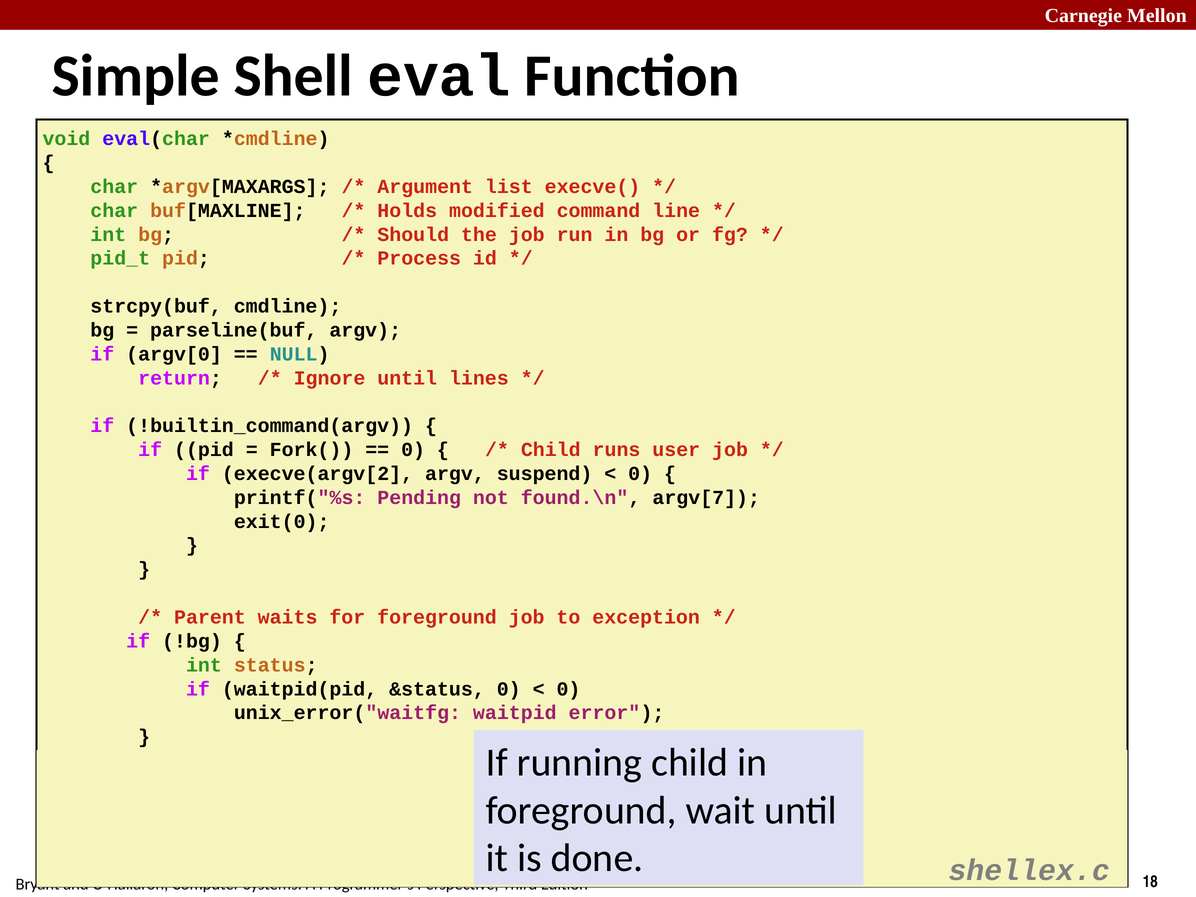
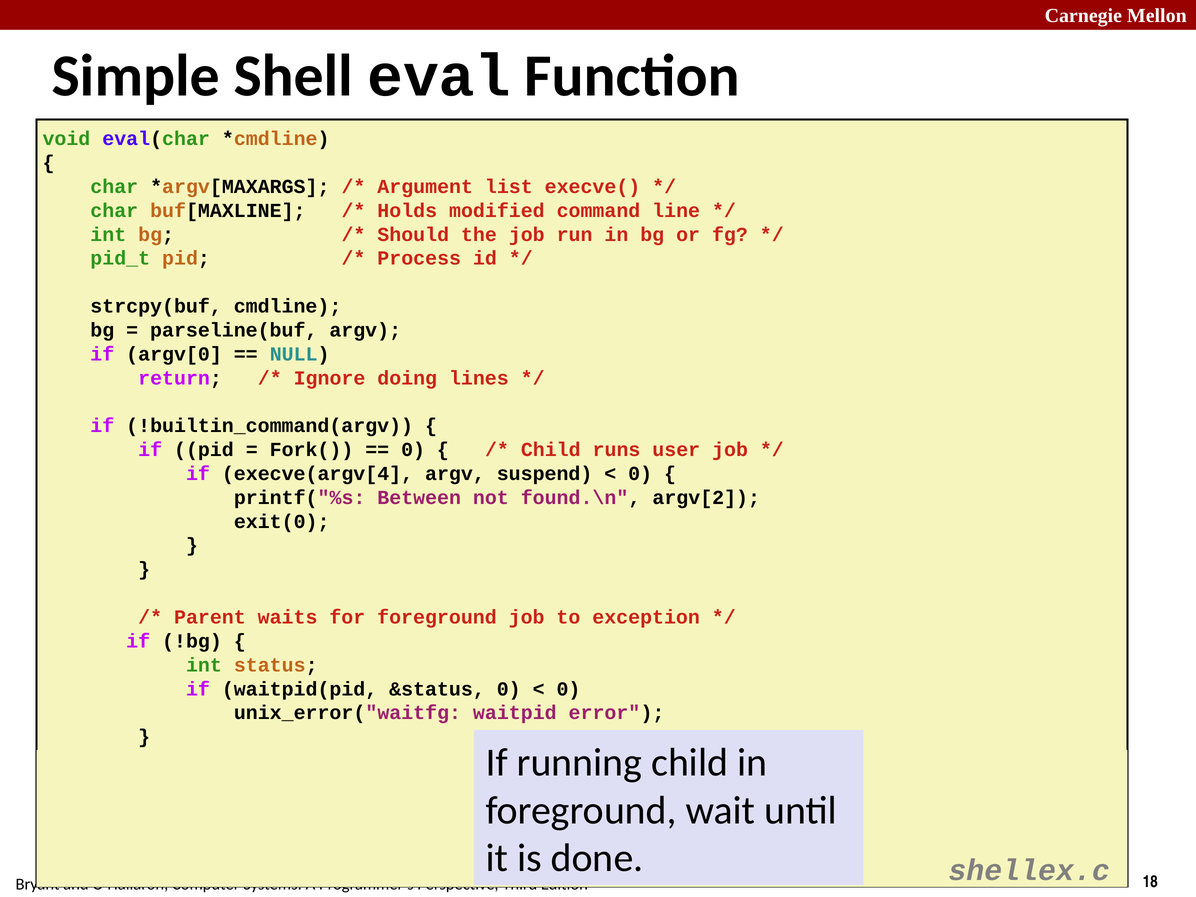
Ignore until: until -> doing (407, 378)
execve(argv[2: execve(argv[2 -> execve(argv[4 (318, 474)
Pending: Pending -> Between (419, 498)
argv[7: argv[7 -> argv[2 (706, 498)
